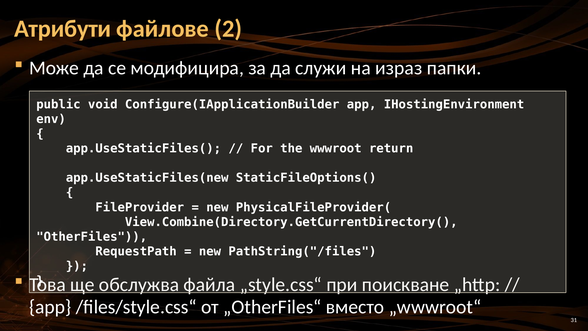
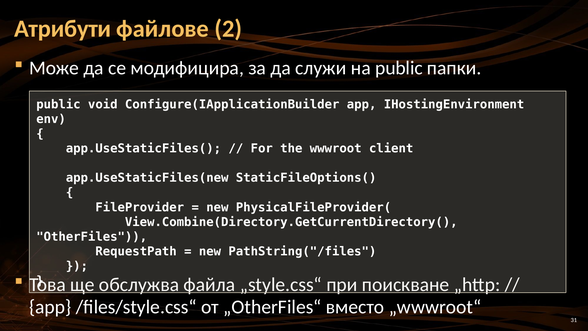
на израз: израз -> public (399, 68)
return: return -> client (391, 148)
